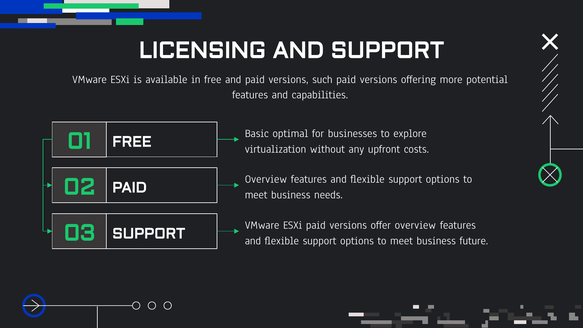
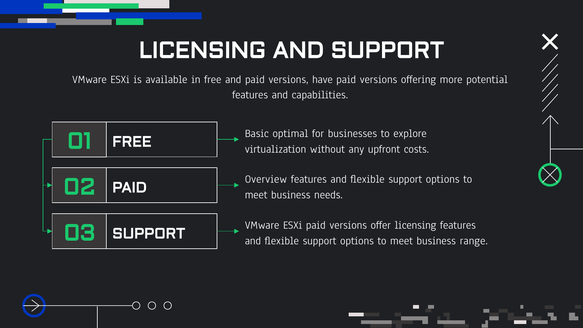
such: such -> have (322, 79)
offer overview: overview -> licensing (415, 225)
future: future -> range (474, 241)
